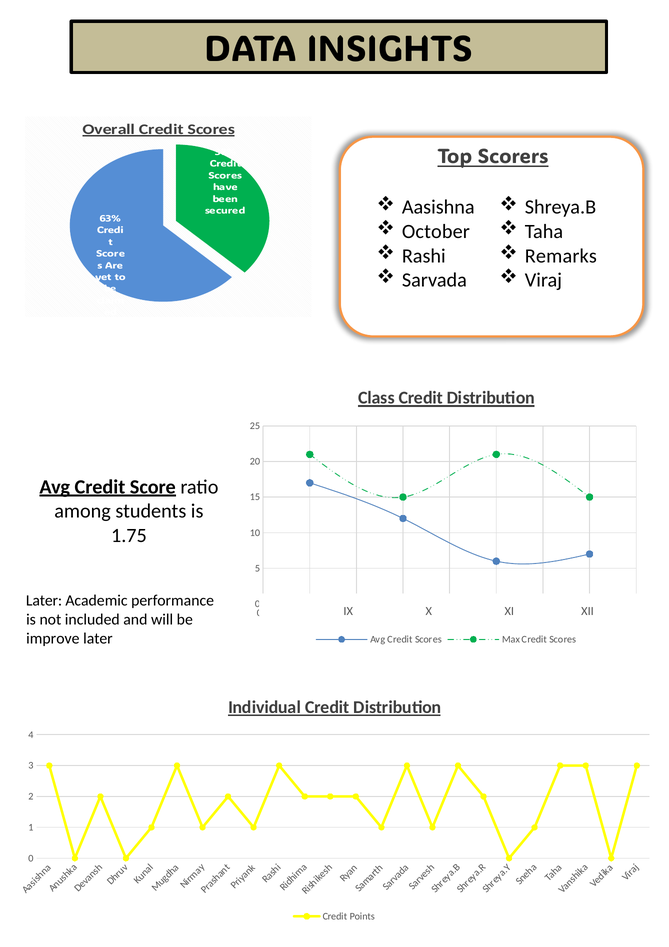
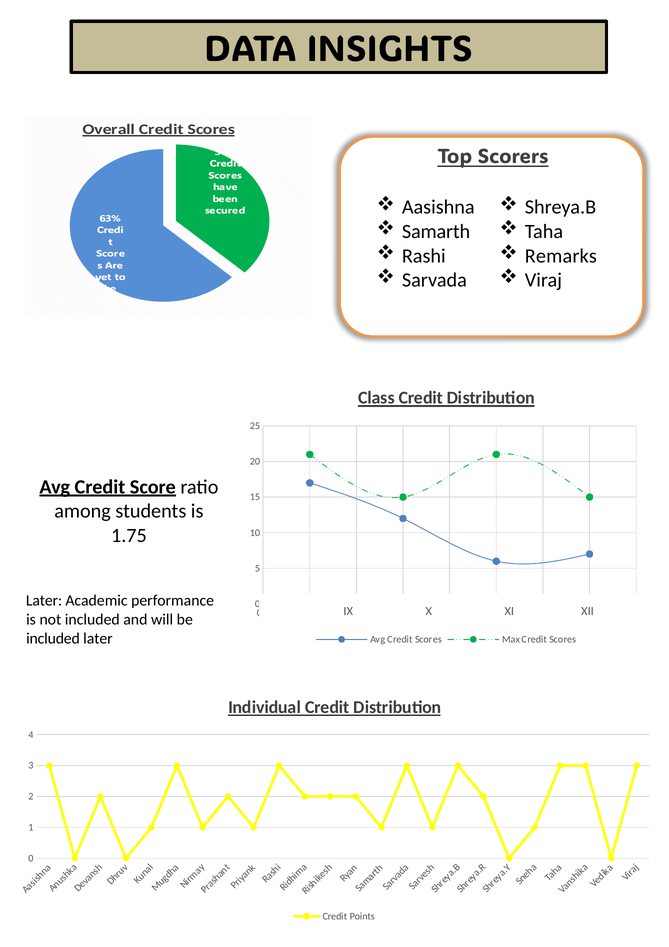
October: October -> Samarth (436, 231)
improve: improve -> included (53, 638)
